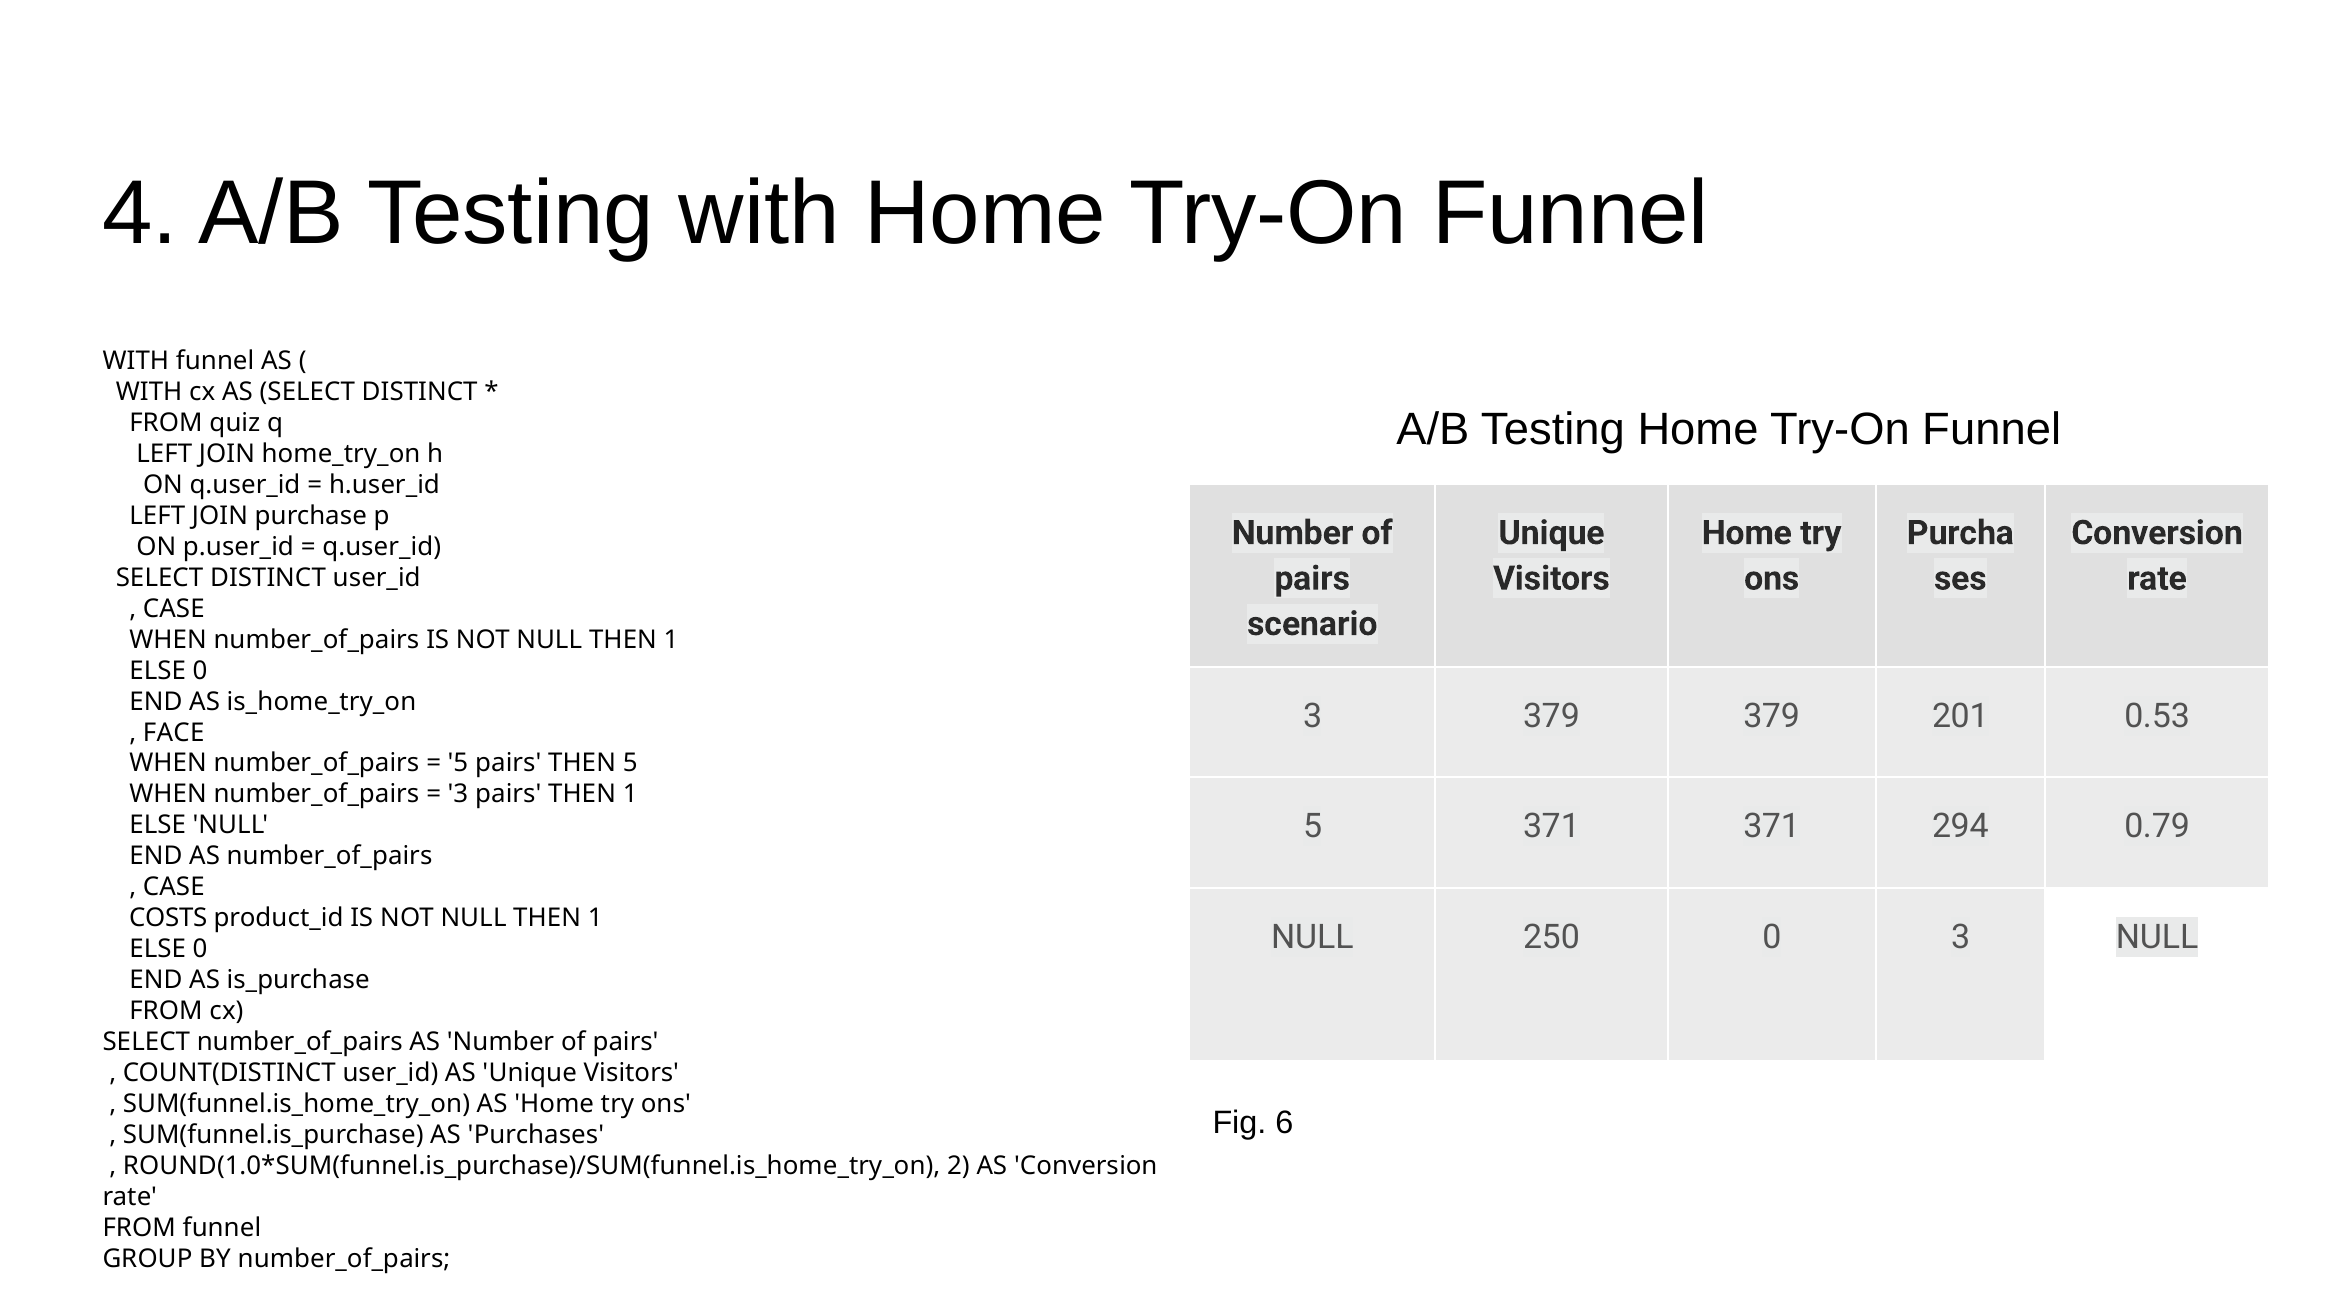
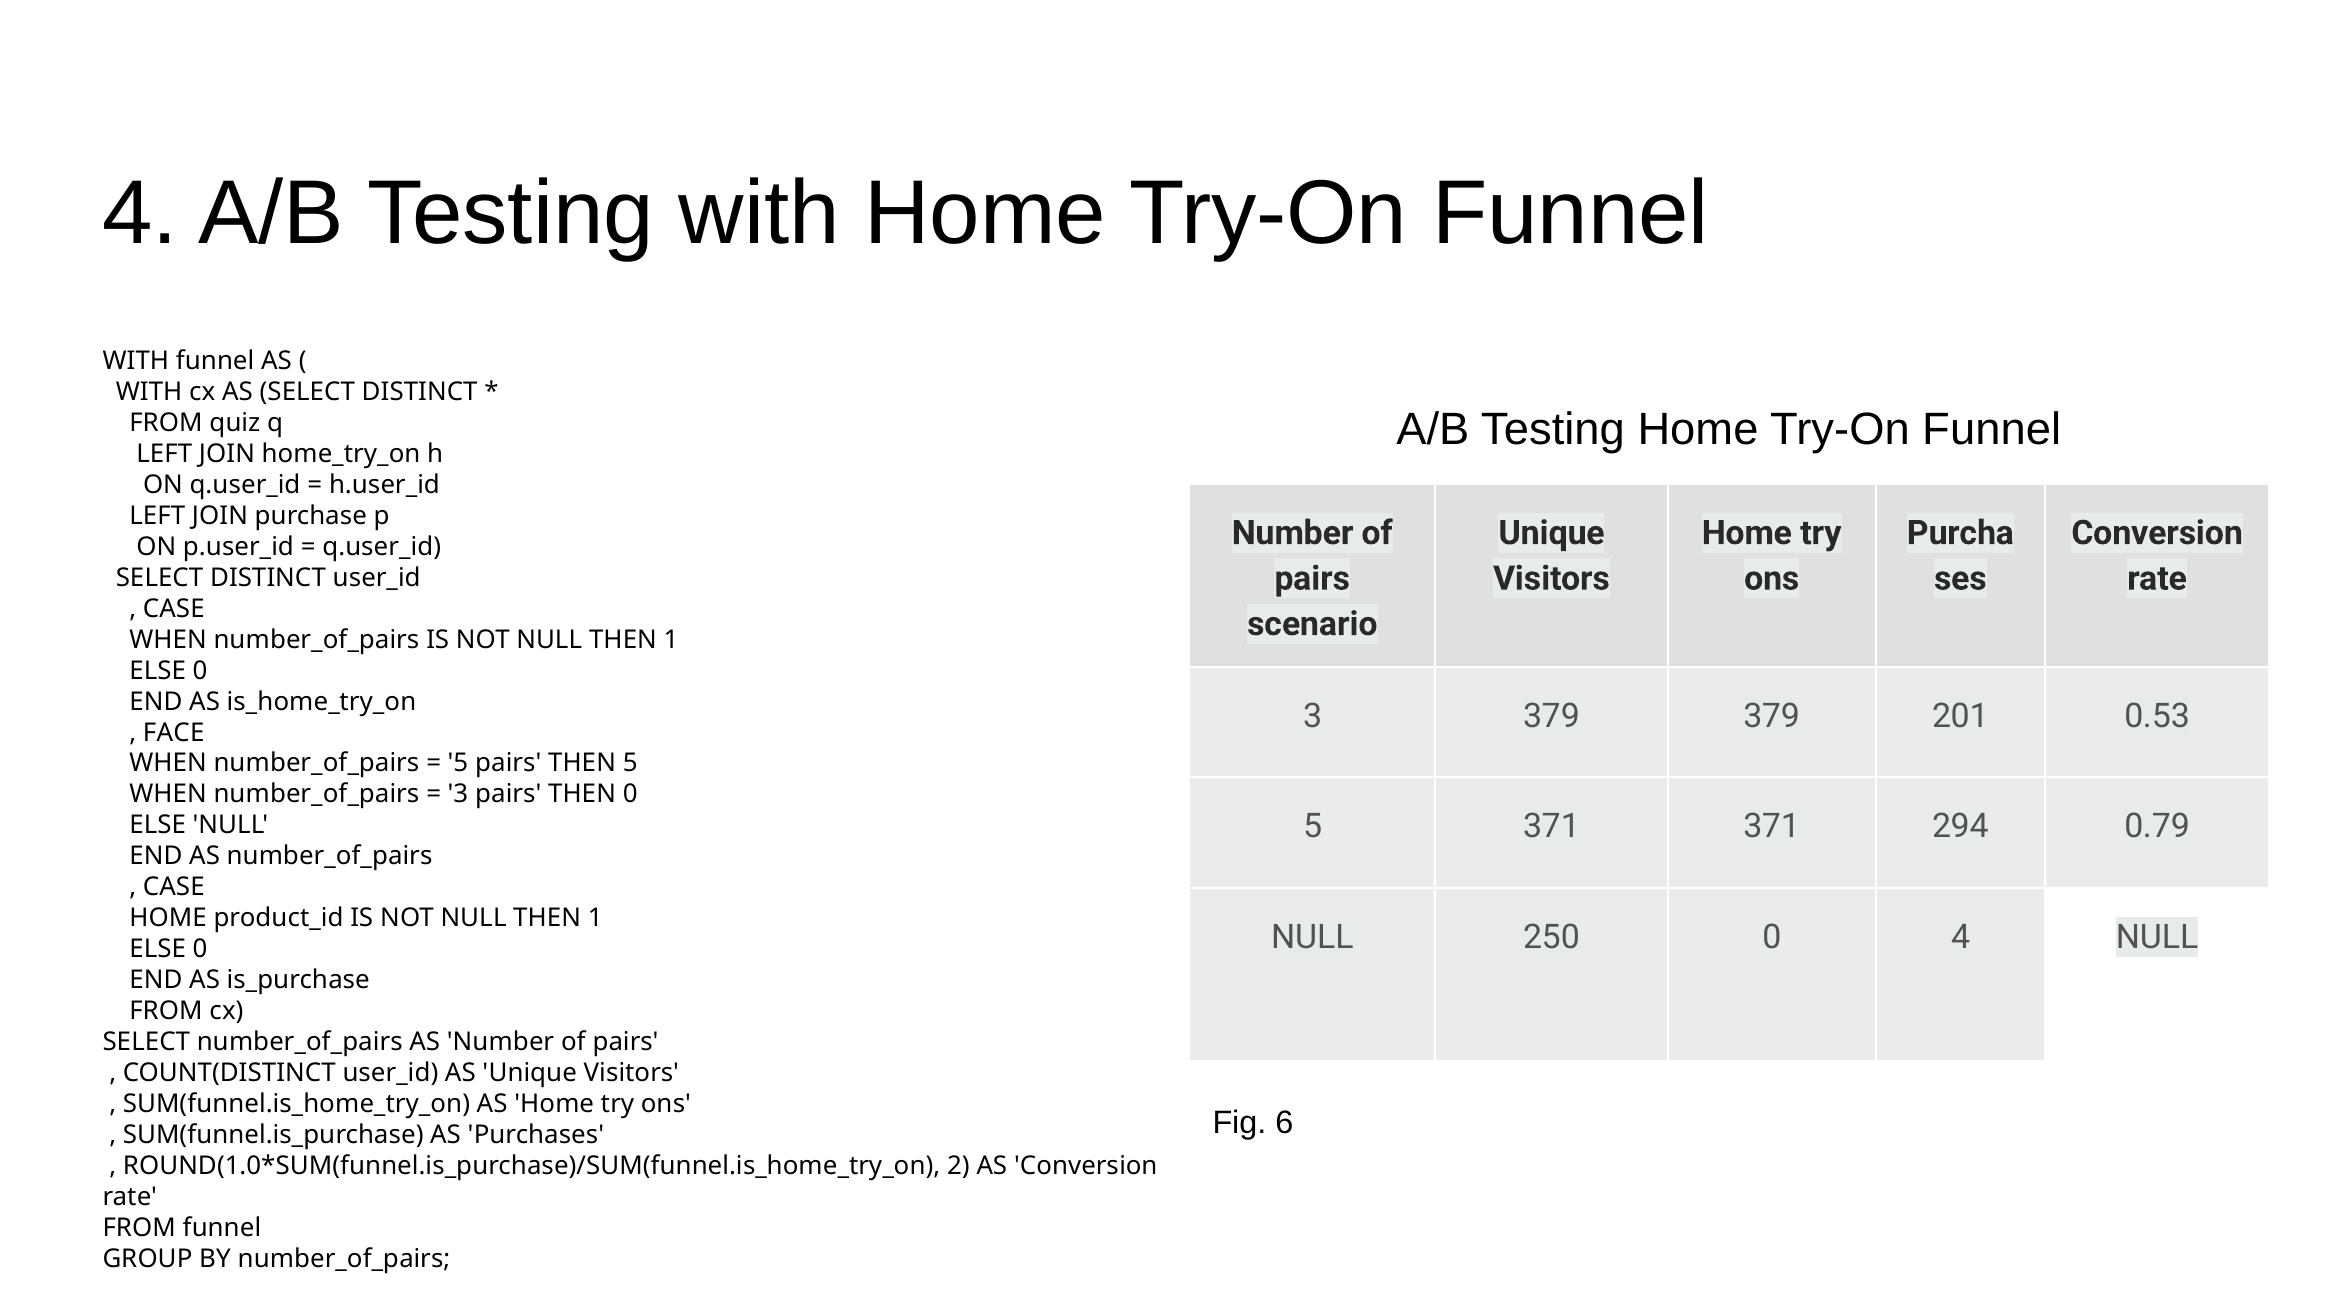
pairs THEN 1: 1 -> 0 (630, 795)
COSTS: COSTS -> HOME (168, 919)
0 3: 3 -> 4 (1961, 938)
